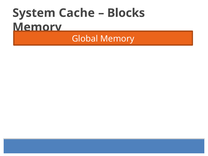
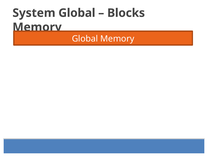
System Cache: Cache -> Global (77, 13)
